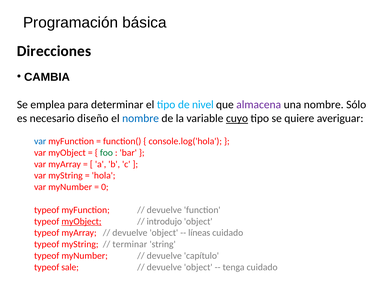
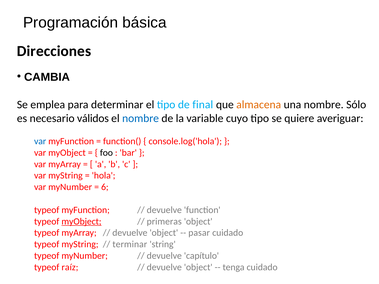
nivel: nivel -> final (203, 105)
almacena colour: purple -> orange (259, 105)
diseño: diseño -> válidos (93, 119)
cuyo underline: present -> none (237, 119)
foo colour: green -> black (106, 153)
0: 0 -> 6 (105, 187)
introdujo: introdujo -> primeras (164, 222)
líneas: líneas -> pasar (199, 233)
sale: sale -> raíz (70, 267)
